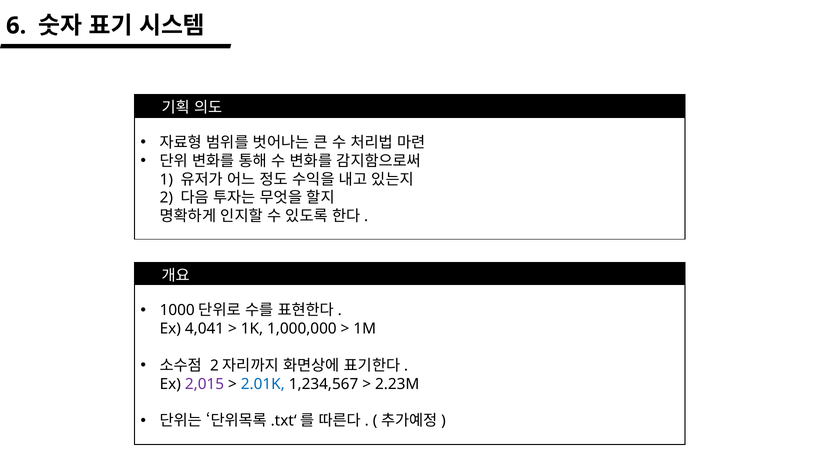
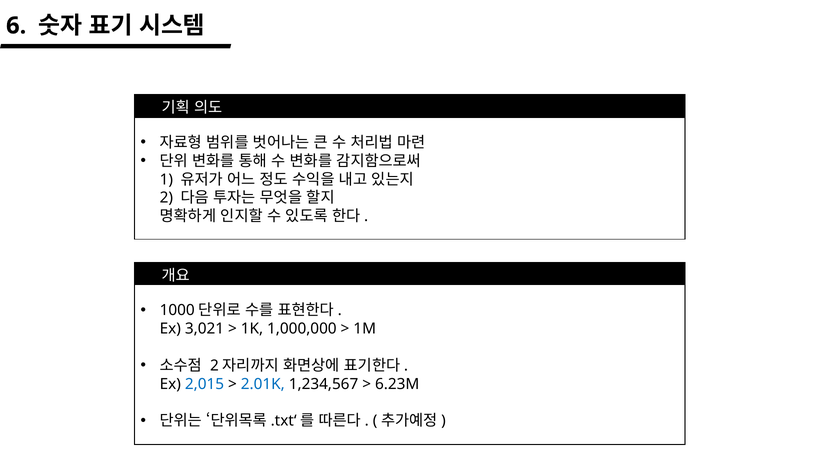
4,041: 4,041 -> 3,021 (204, 329)
2,015 colour: purple -> blue (204, 384)
2.23M: 2.23M -> 6.23M (397, 384)
